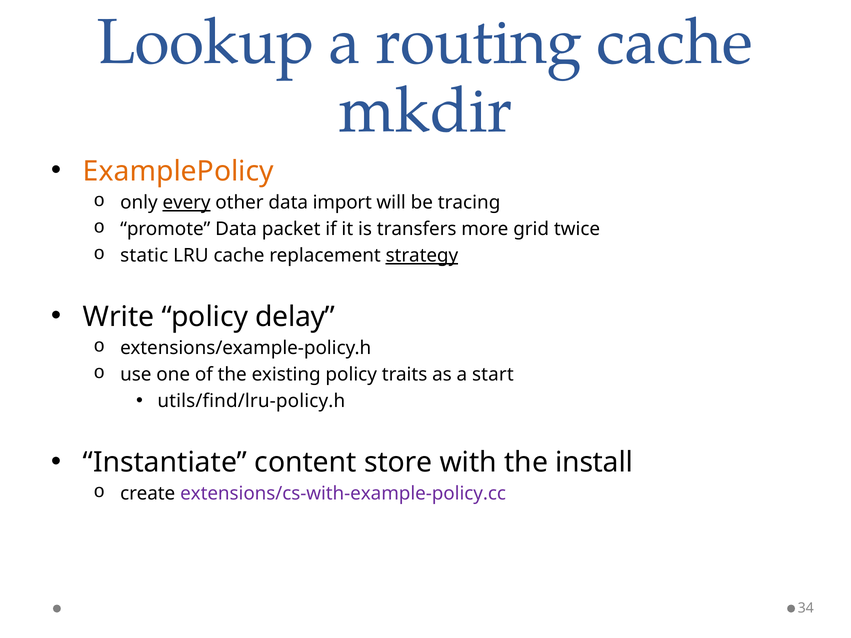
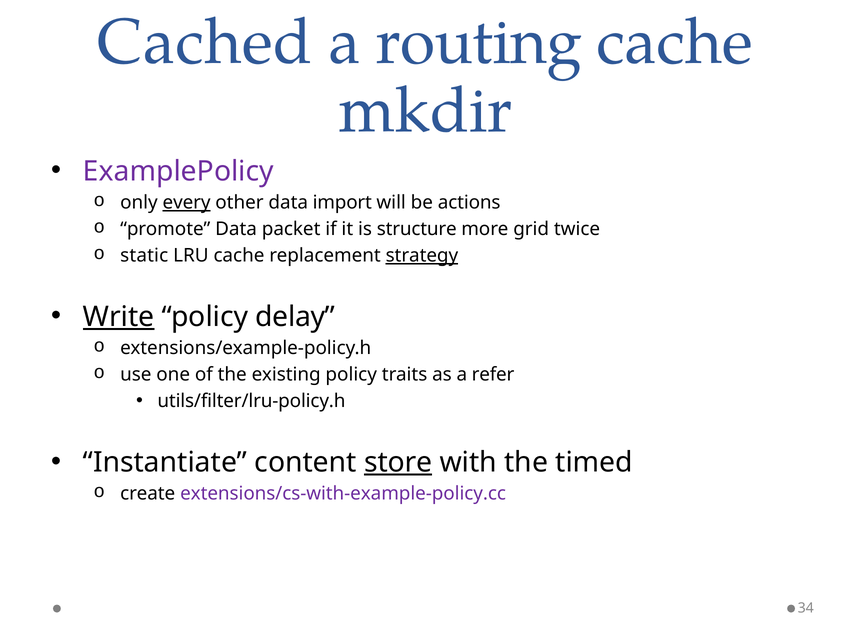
Lookup: Lookup -> Cached (205, 42)
ExamplePolicy colour: orange -> purple (178, 171)
tracing: tracing -> actions (469, 203)
transfers: transfers -> structure (417, 229)
Write underline: none -> present (119, 317)
start: start -> refer (493, 375)
utils/find/lru-policy.h: utils/find/lru-policy.h -> utils/filter/lru-policy.h (251, 401)
store underline: none -> present (398, 462)
install: install -> timed (594, 462)
